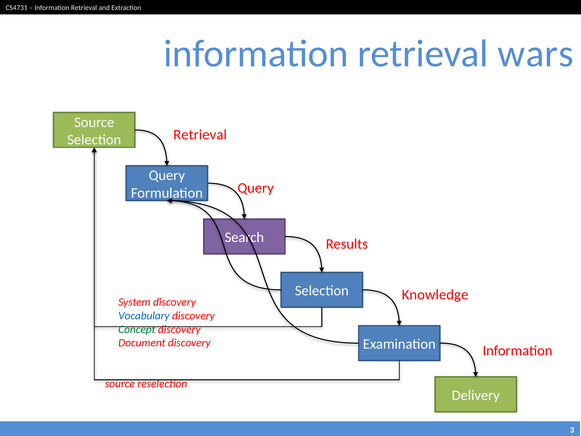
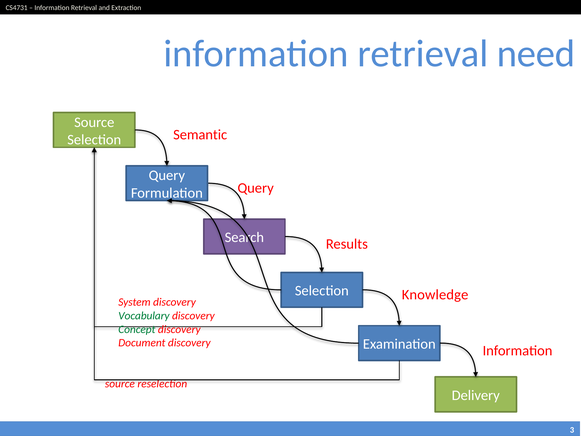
wars: wars -> need (536, 54)
Retrieval: Retrieval -> Semantic (200, 135)
Vocabulary colour: blue -> green (144, 316)
